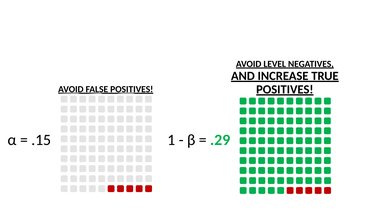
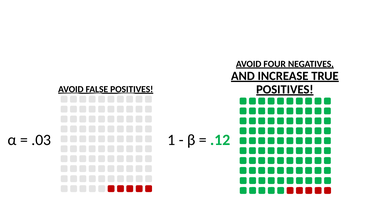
LEVEL: LEVEL -> FOUR (275, 64)
.29: .29 -> .12 (220, 139)
.15: .15 -> .03 (41, 140)
